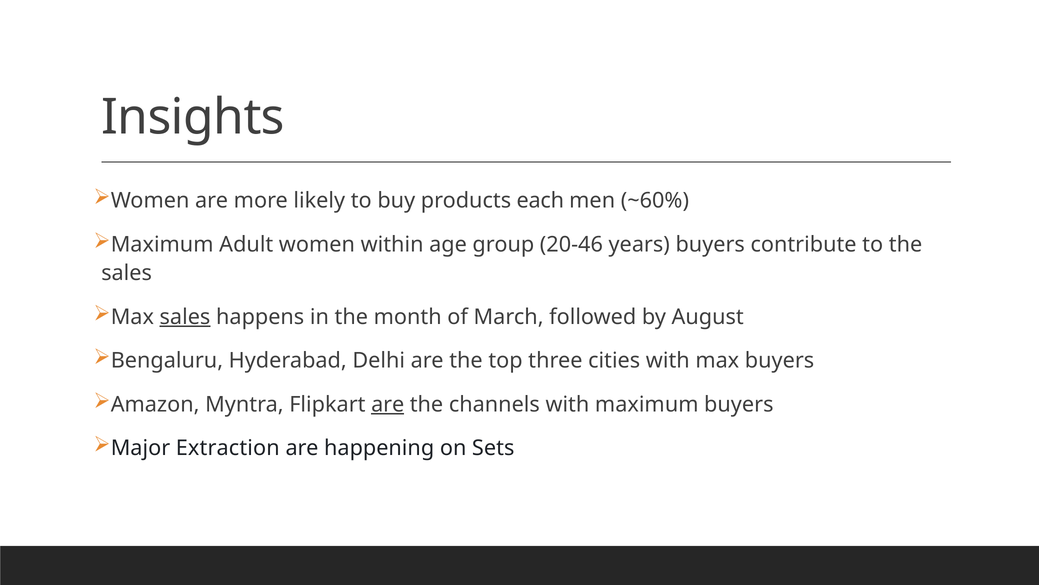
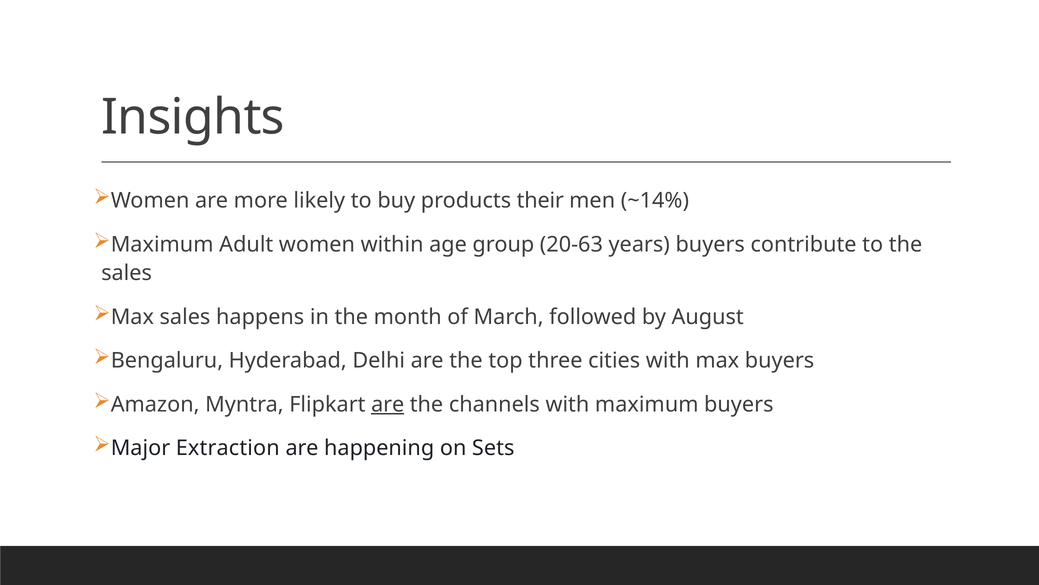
each: each -> their (540, 201)
~60%: ~60% -> ~14% (655, 201)
20-46: 20-46 -> 20-63 (571, 244)
sales underline: present -> none (185, 317)
